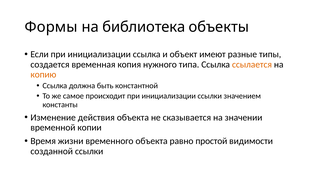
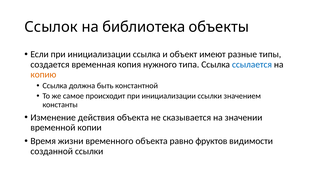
Формы: Формы -> Ссылок (51, 27)
ссылается colour: orange -> blue (252, 64)
простой: простой -> фруктов (211, 141)
